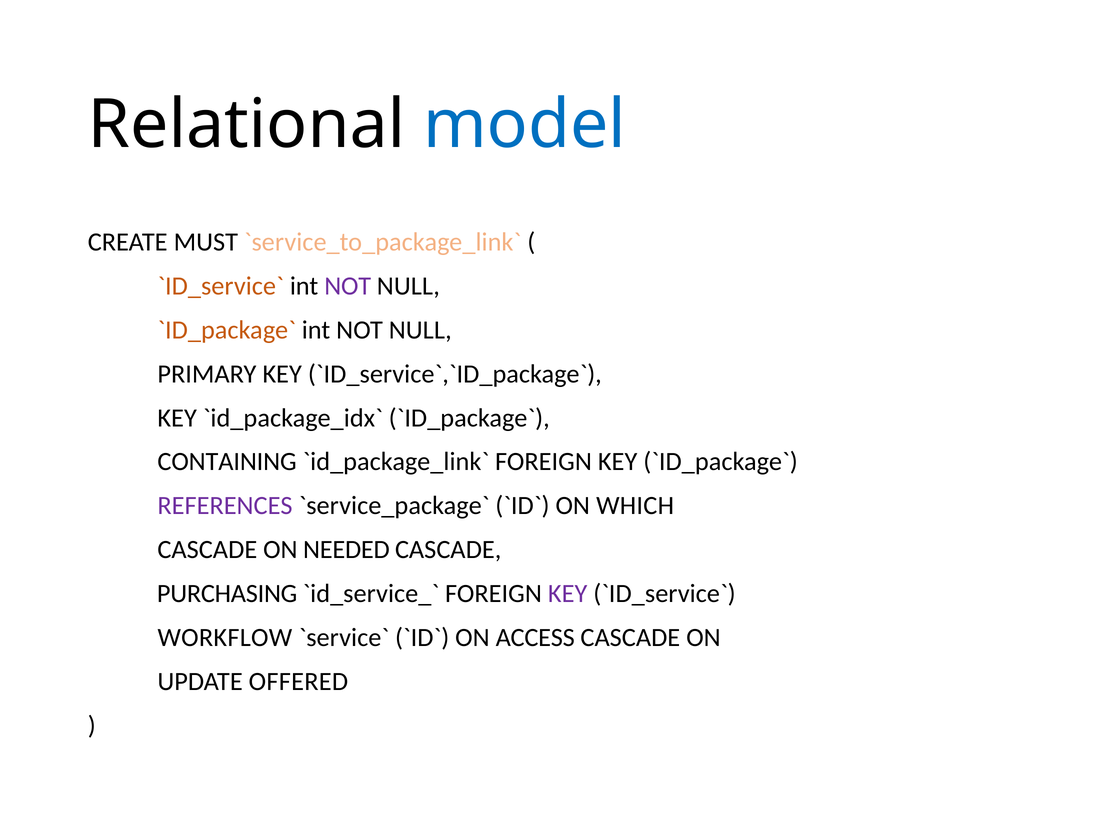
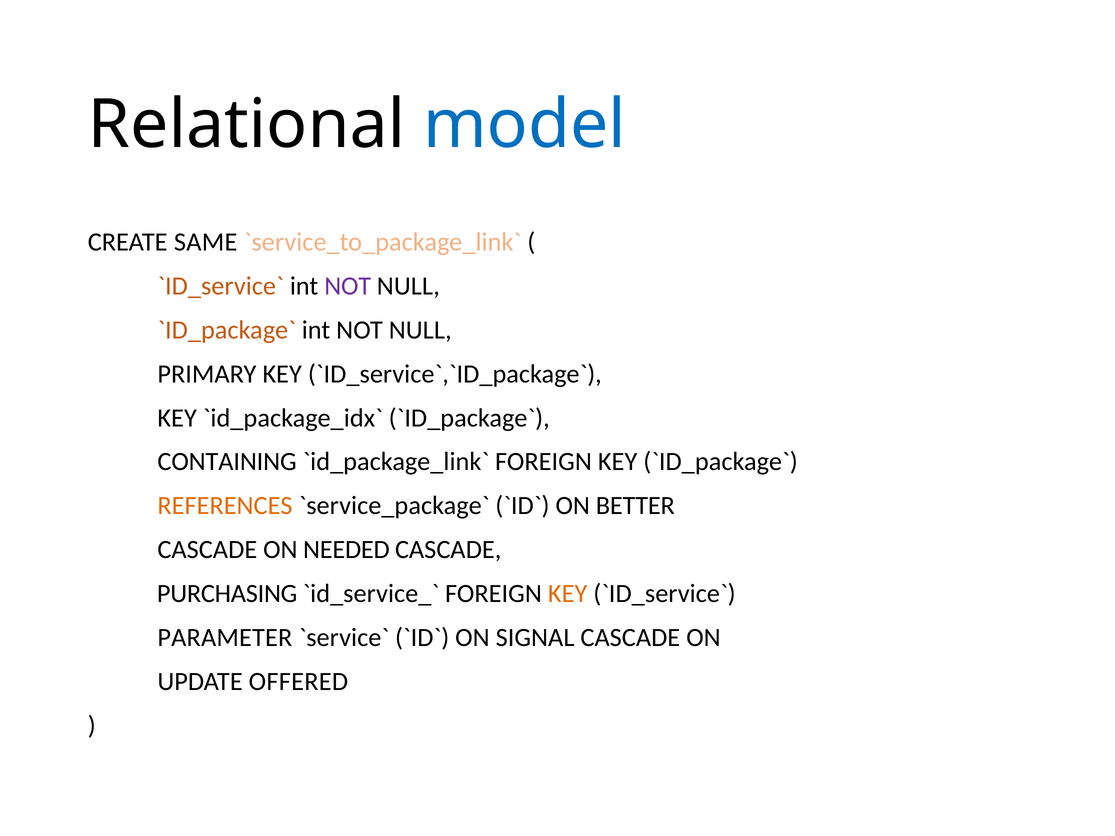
MUST: MUST -> SAME (206, 242)
REFERENCES colour: purple -> orange (225, 506)
WHICH: WHICH -> BETTER (635, 506)
KEY colour: purple -> orange (568, 594)
WORKFLOW: WORKFLOW -> PARAMETER (225, 638)
ACCESS: ACCESS -> SIGNAL (535, 638)
